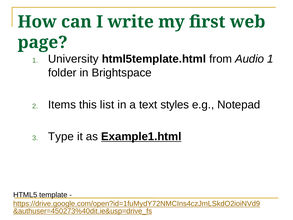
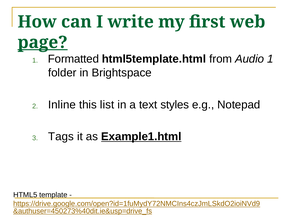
page underline: none -> present (43, 42)
University: University -> Formatted (73, 59)
Items: Items -> Inline (62, 105)
Type: Type -> Tags (61, 136)
